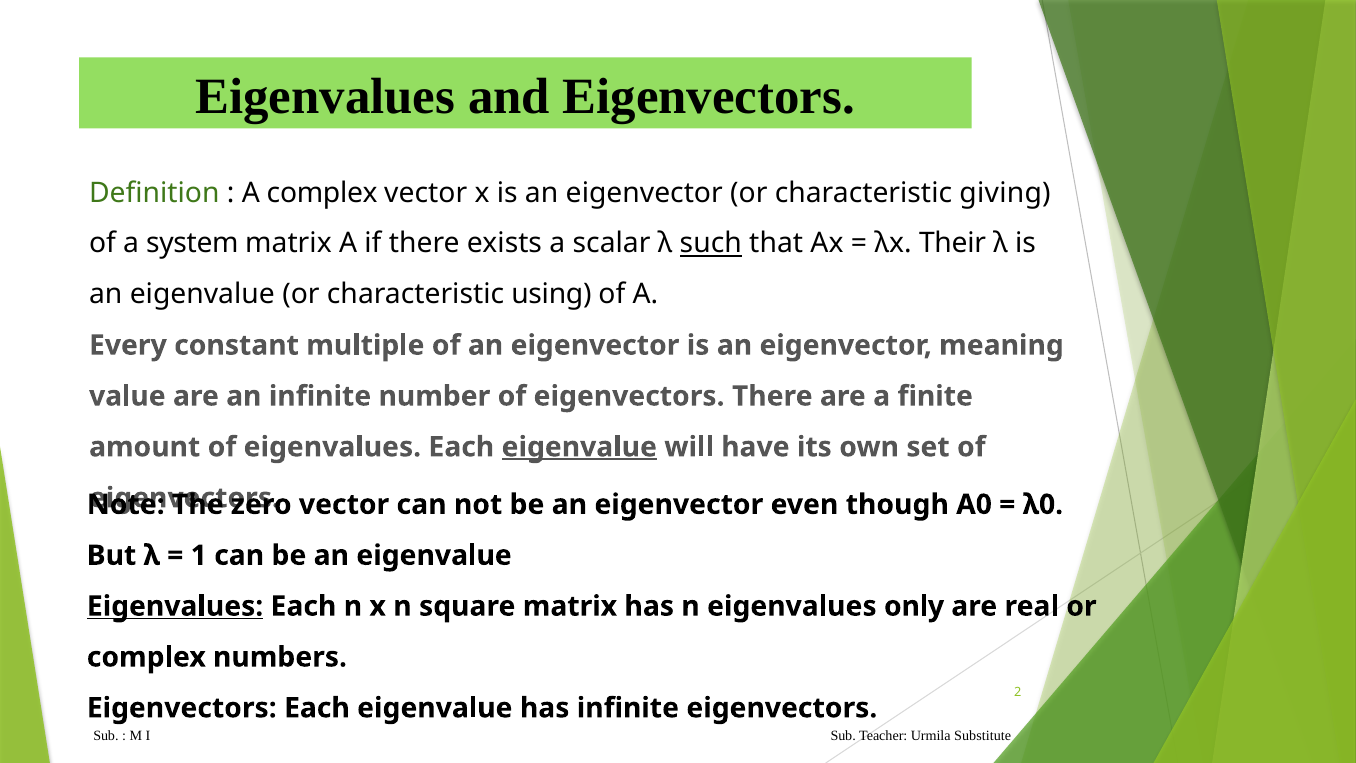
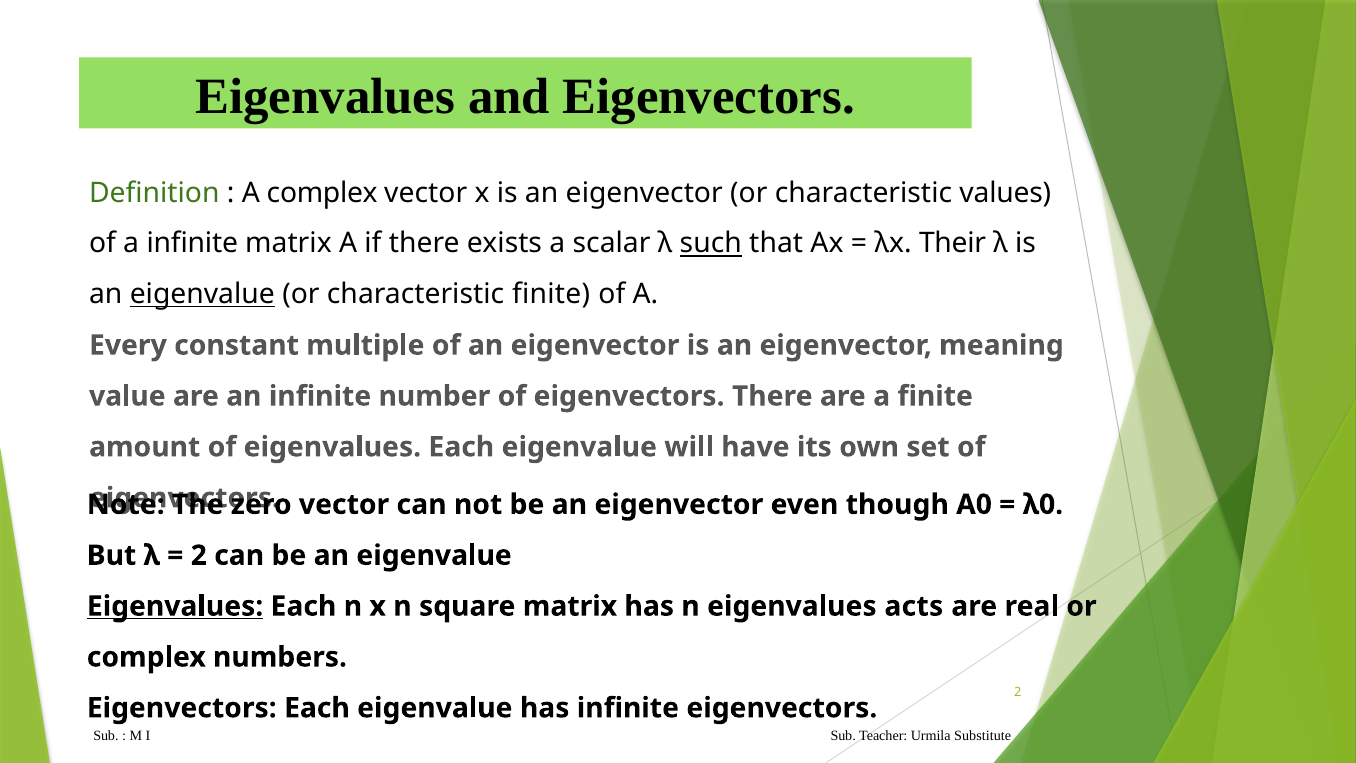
giving: giving -> values (1005, 193)
a system: system -> infinite (192, 244)
eigenvalue underline: none -> present (202, 294)
characteristic using: using -> finite (551, 294)
eigenvalue underline: present -> none (579, 447)
1: 1 -> 2 (199, 555)
only: only -> acts (914, 606)
